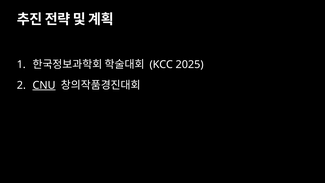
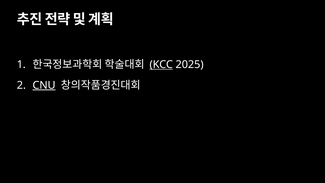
KCC underline: none -> present (161, 65)
